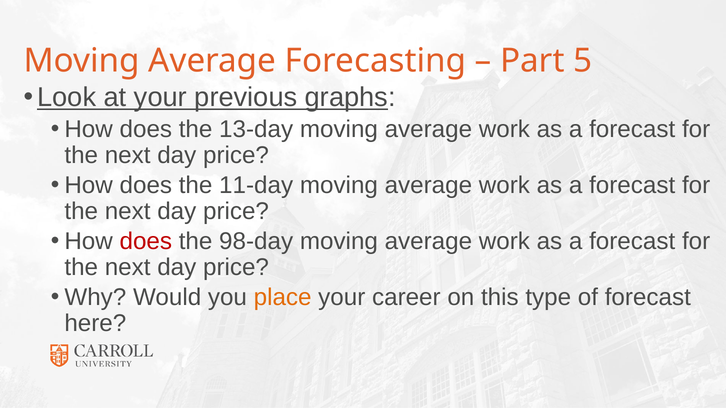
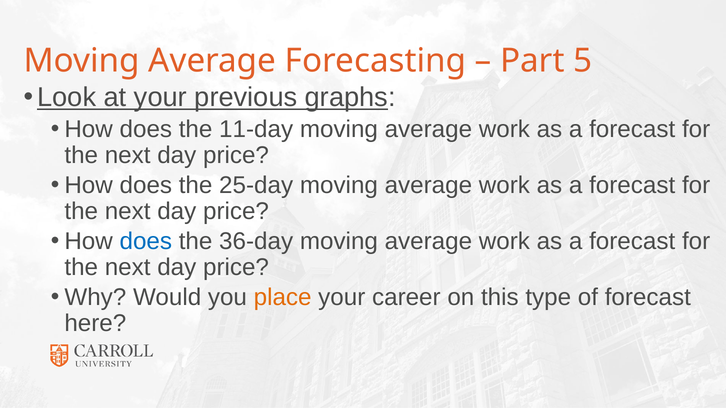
13-day: 13-day -> 11-day (256, 129)
11-day: 11-day -> 25-day (256, 185)
does colour: red -> blue (146, 241)
98-day: 98-day -> 36-day (256, 241)
